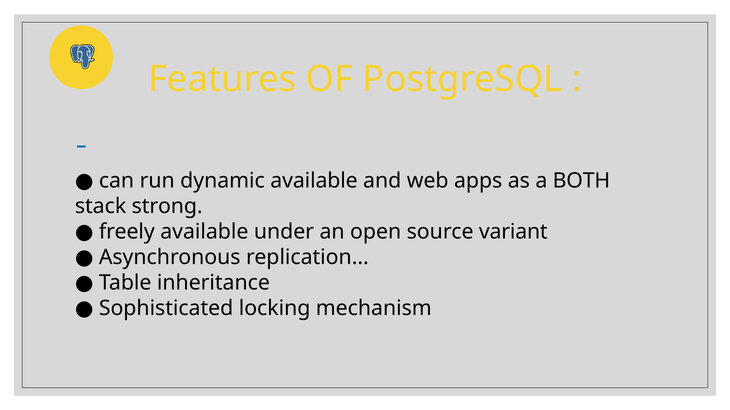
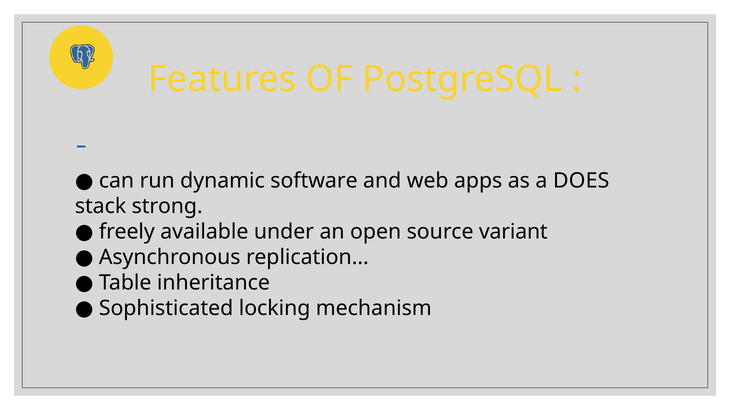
dynamic available: available -> software (314, 181)
BOTH: BOTH -> DOES (581, 181)
